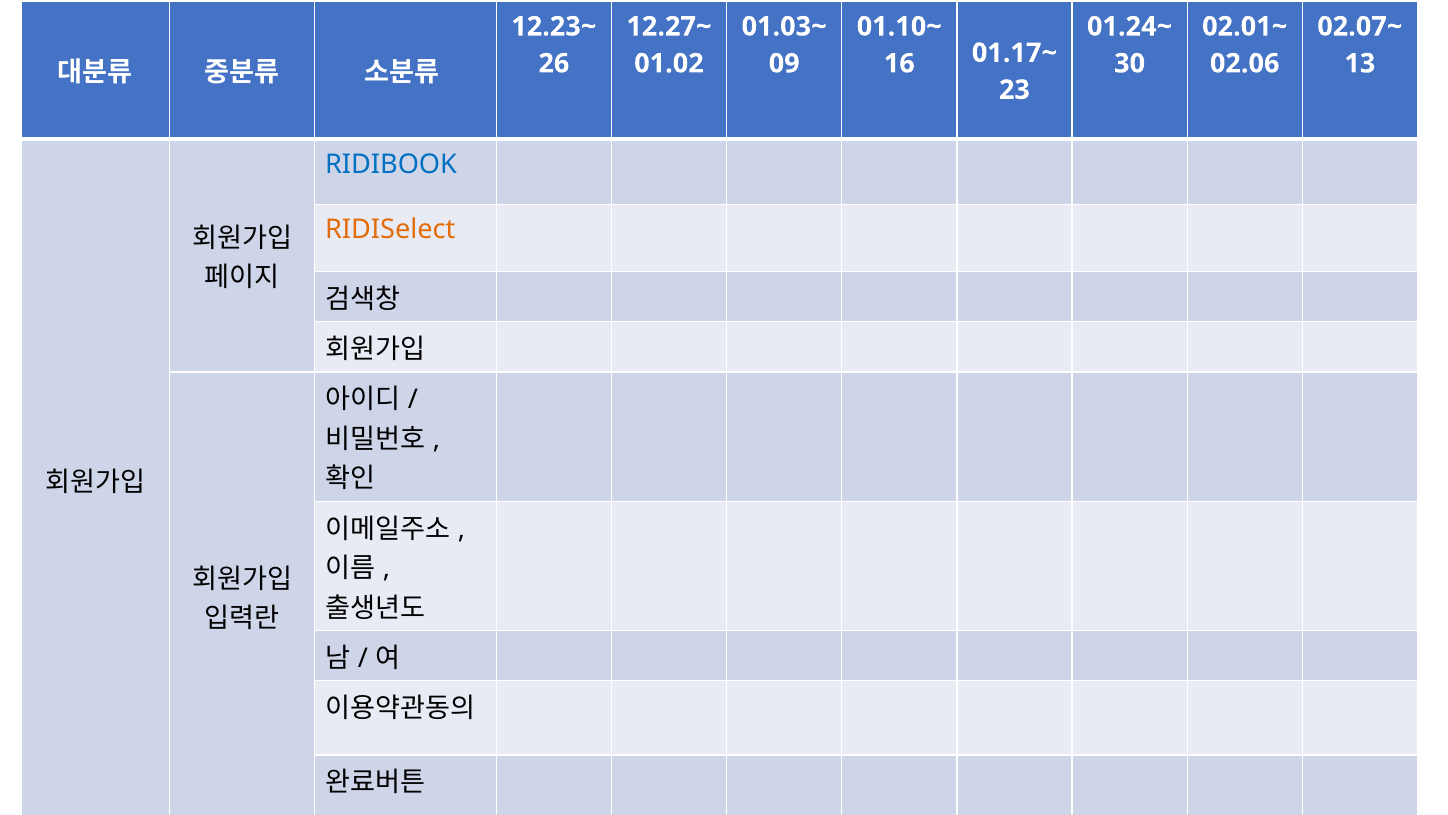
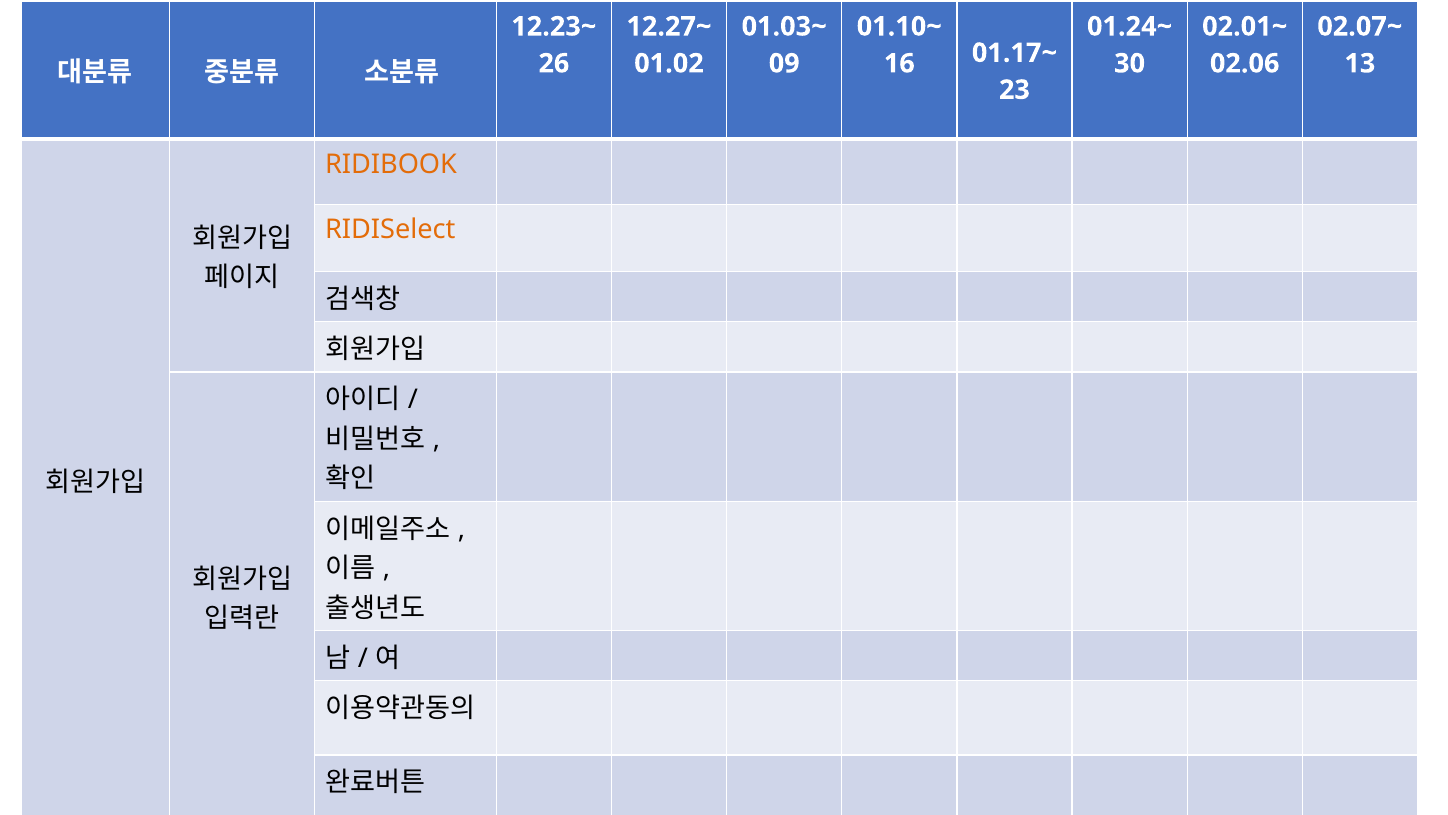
RIDIBOOK​ colour: blue -> orange (395, 164)
